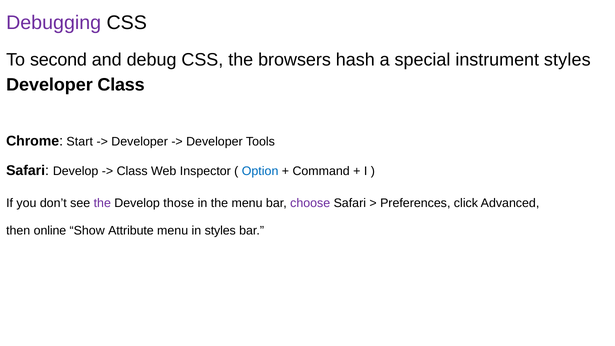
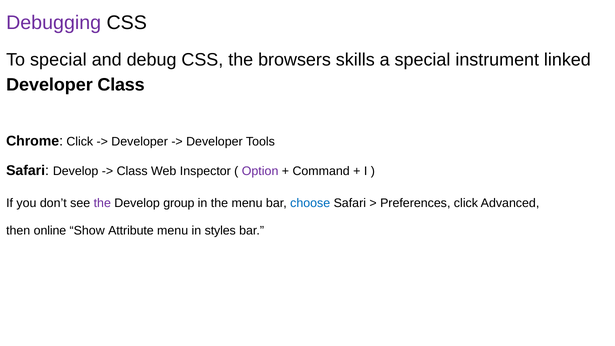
To second: second -> special (58, 60)
hash: hash -> skills (355, 60)
instrument styles: styles -> linked (567, 60)
Chrome Start: Start -> Click (80, 142)
Option colour: blue -> purple (260, 171)
those: those -> group (179, 203)
choose colour: purple -> blue (310, 203)
